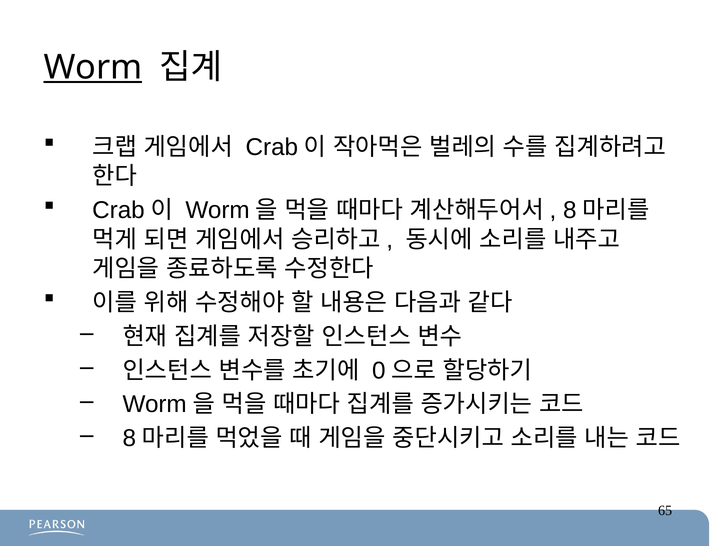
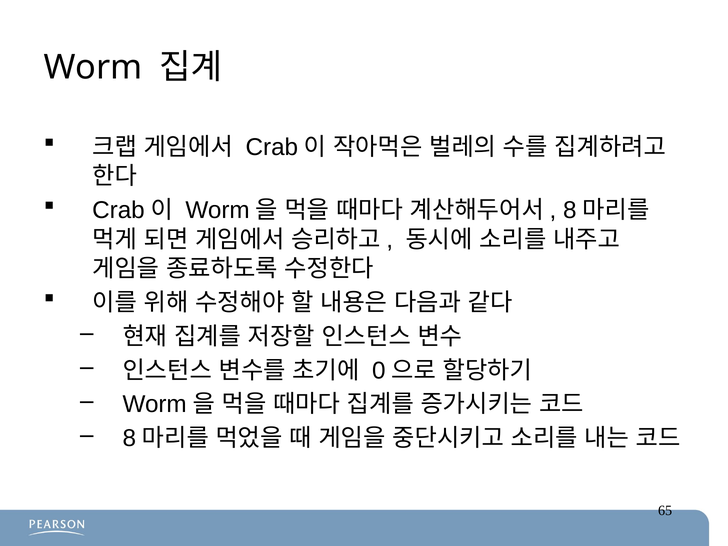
Worm underline: present -> none (93, 67)
